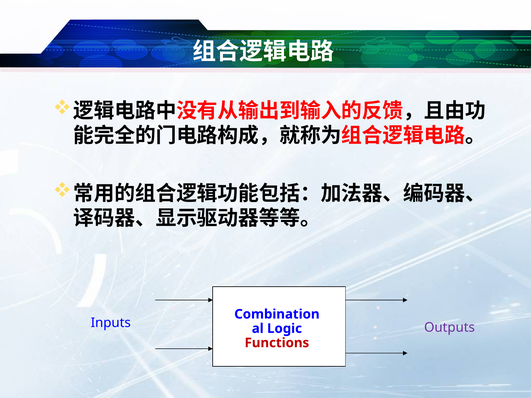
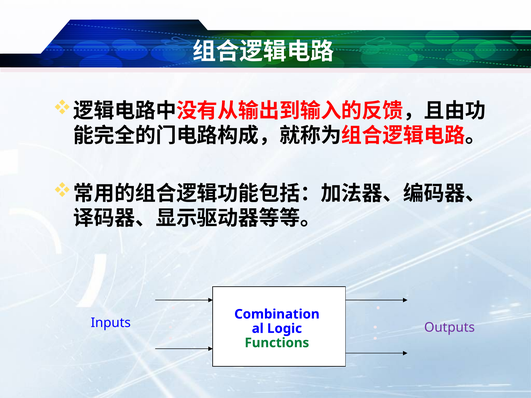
Functions colour: red -> green (277, 343)
